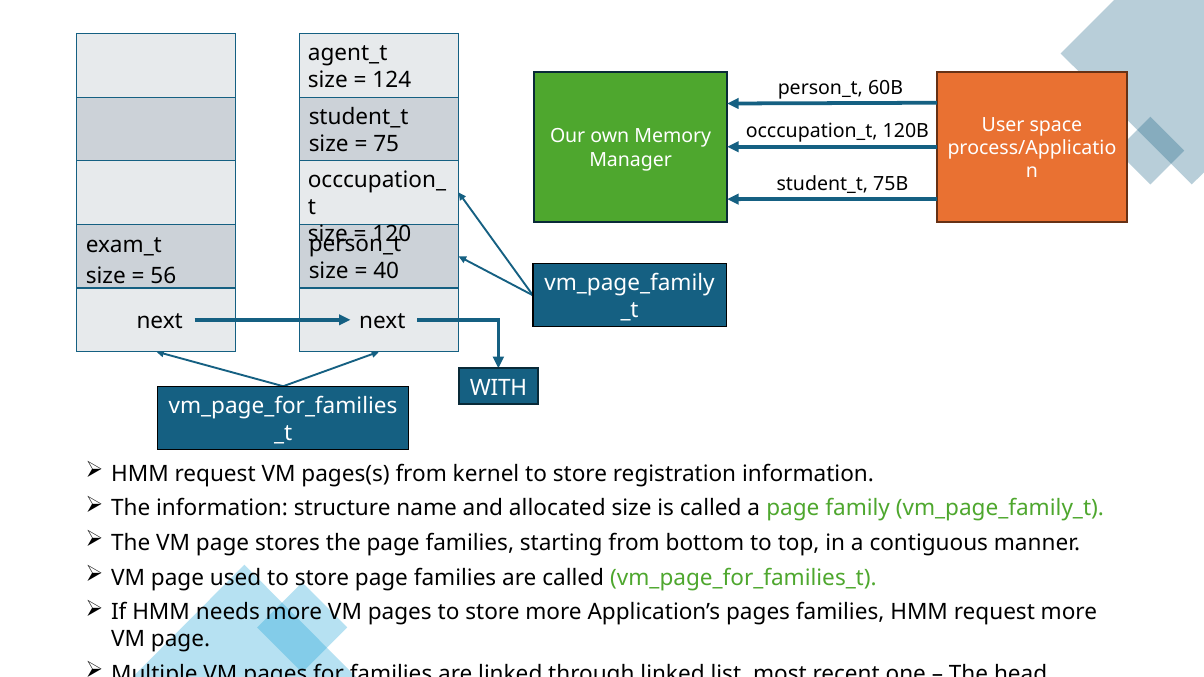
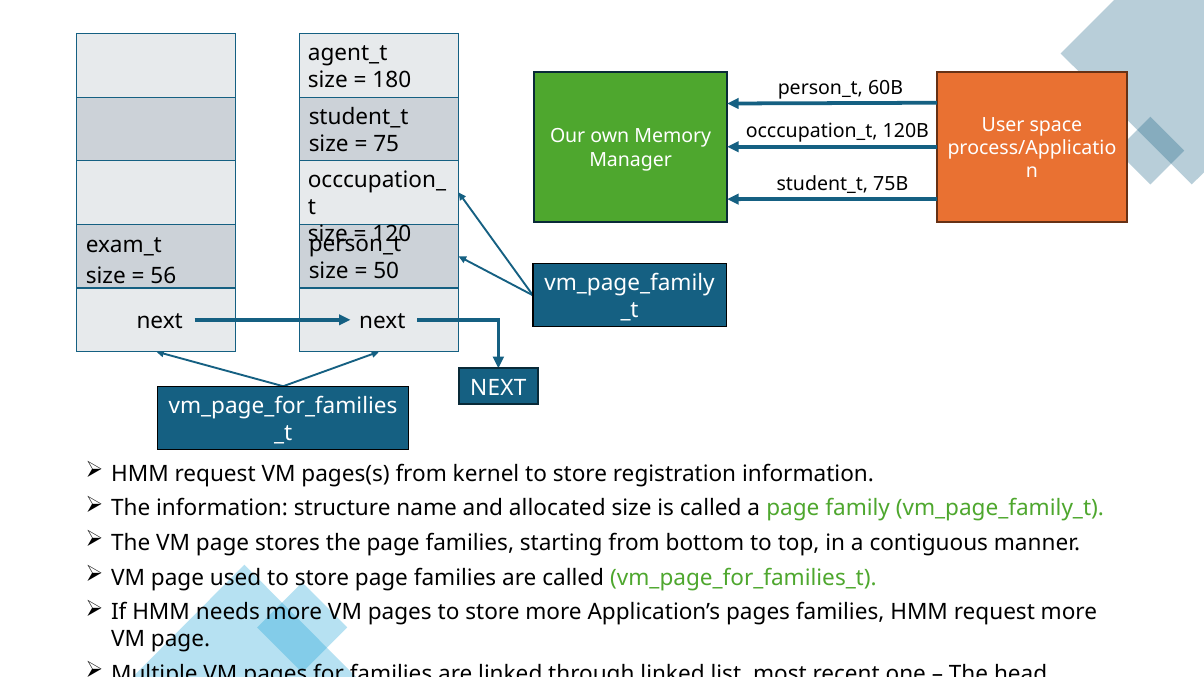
124: 124 -> 180 (392, 80)
40: 40 -> 50 (386, 271)
WITH: WITH -> NEXT (498, 388)
